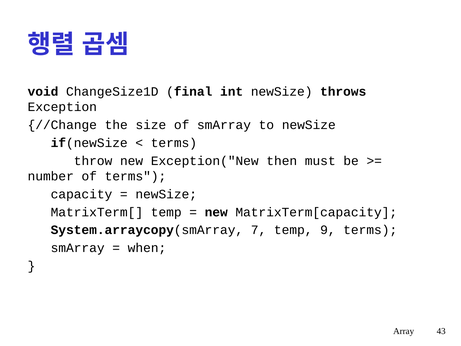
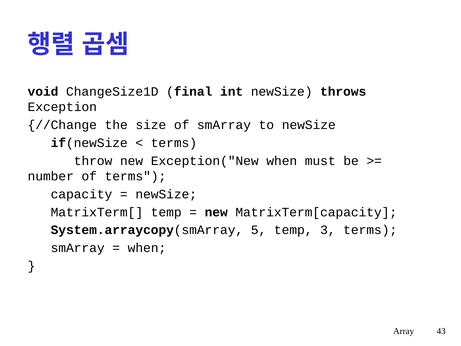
Exception("New then: then -> when (282, 161)
7: 7 -> 5 (259, 230)
9: 9 -> 3 (328, 230)
